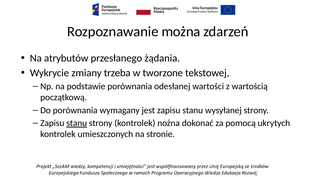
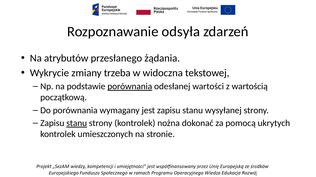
można: można -> odsyła (181, 32)
tworzone: tworzone -> widoczna (163, 73)
porównania underline: none -> present (130, 87)
